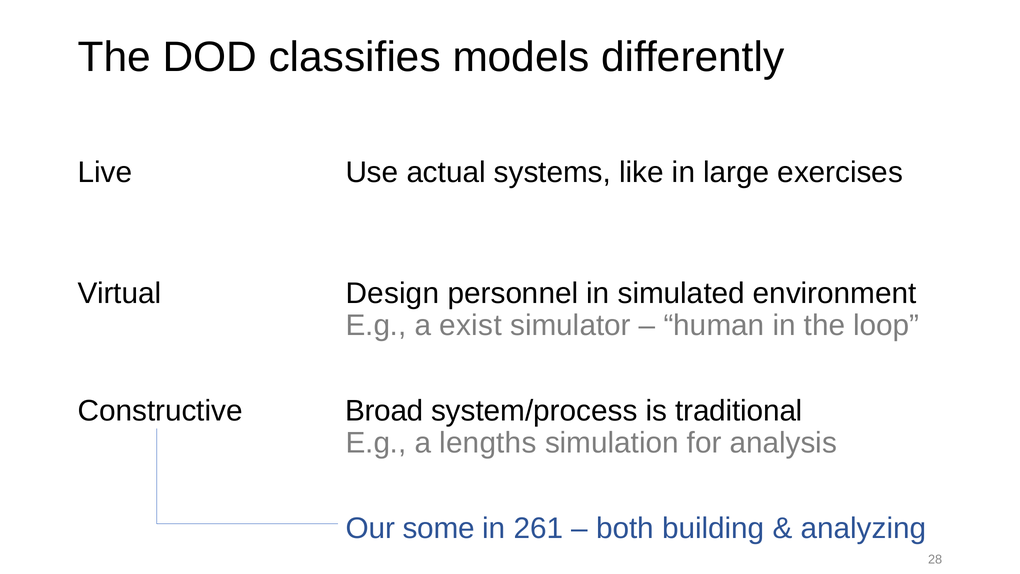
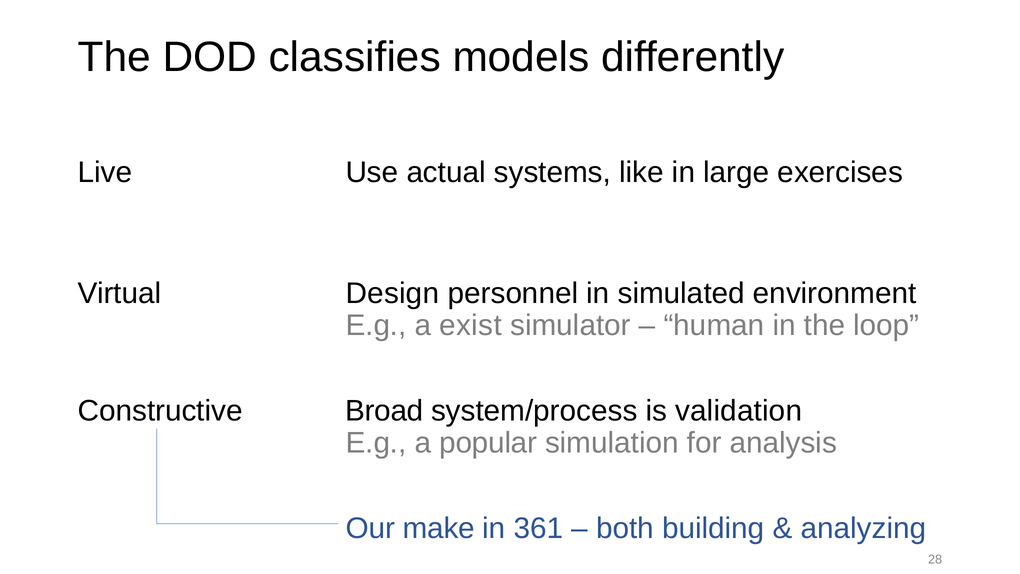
traditional: traditional -> validation (739, 411)
lengths: lengths -> popular (488, 443)
some: some -> make (439, 528)
261: 261 -> 361 (538, 528)
